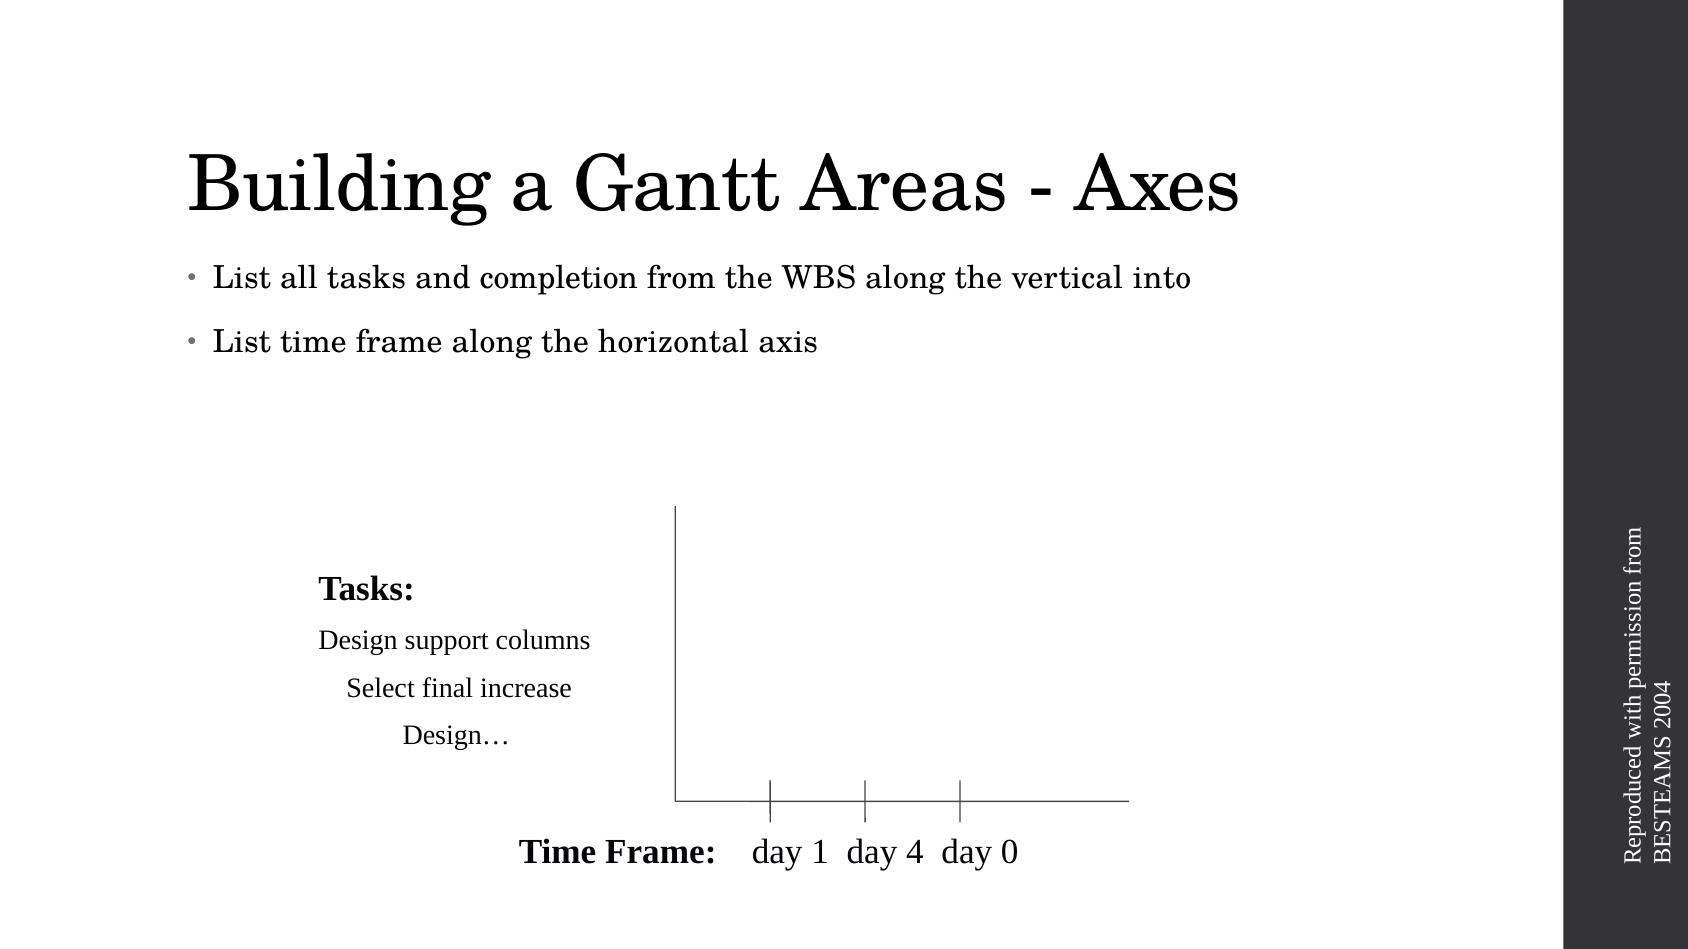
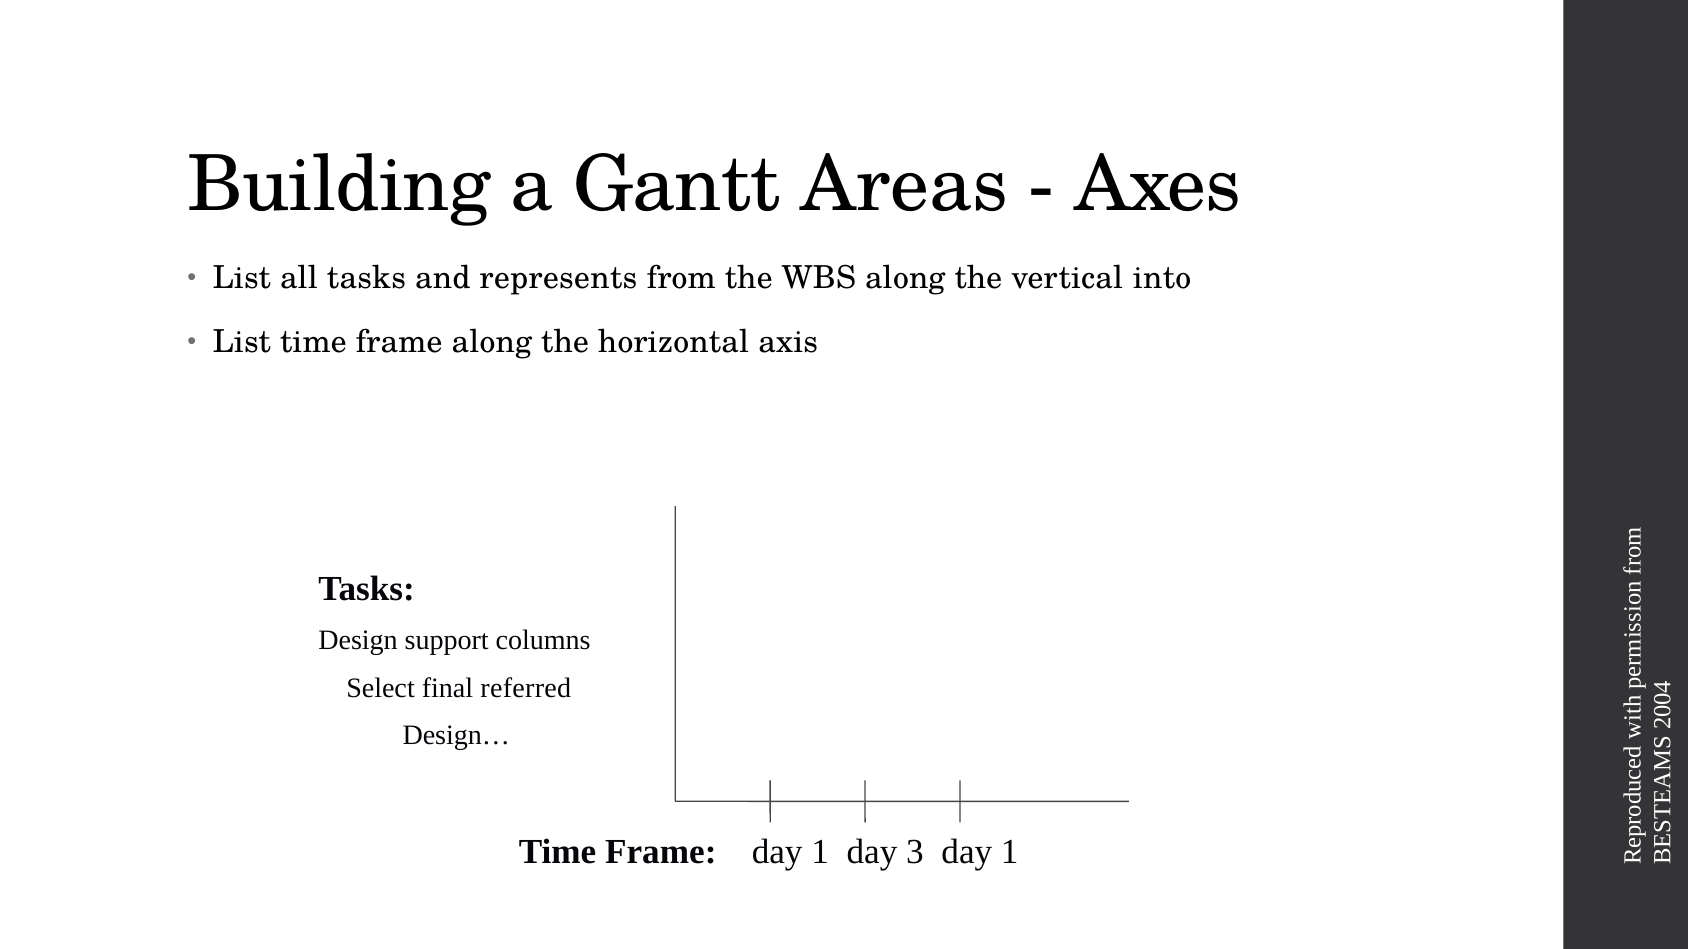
completion: completion -> represents (559, 278)
increase: increase -> referred (526, 688)
day 4: 4 -> 3 (915, 853)
0: 0 -> 1 (1010, 853)
